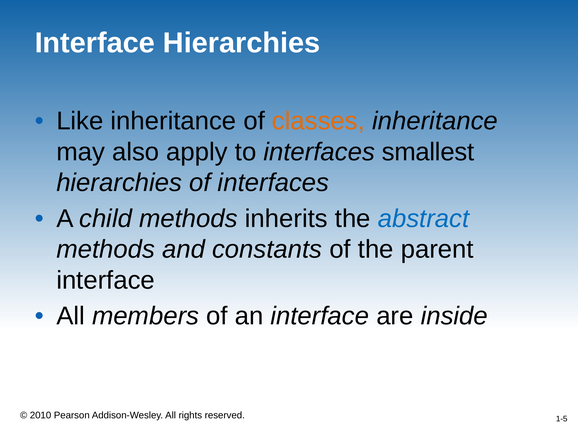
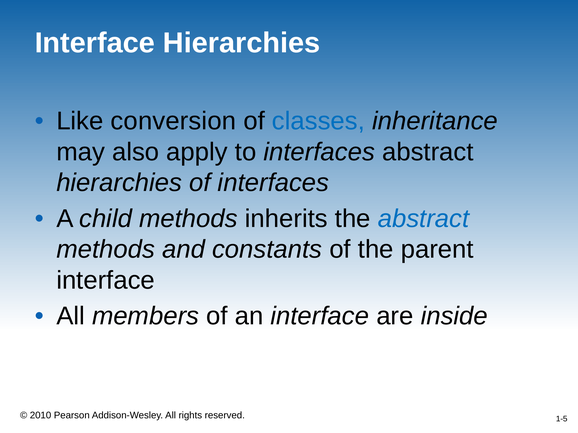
Like inheritance: inheritance -> conversion (173, 121)
classes colour: orange -> blue (318, 121)
interfaces smallest: smallest -> abstract (428, 152)
